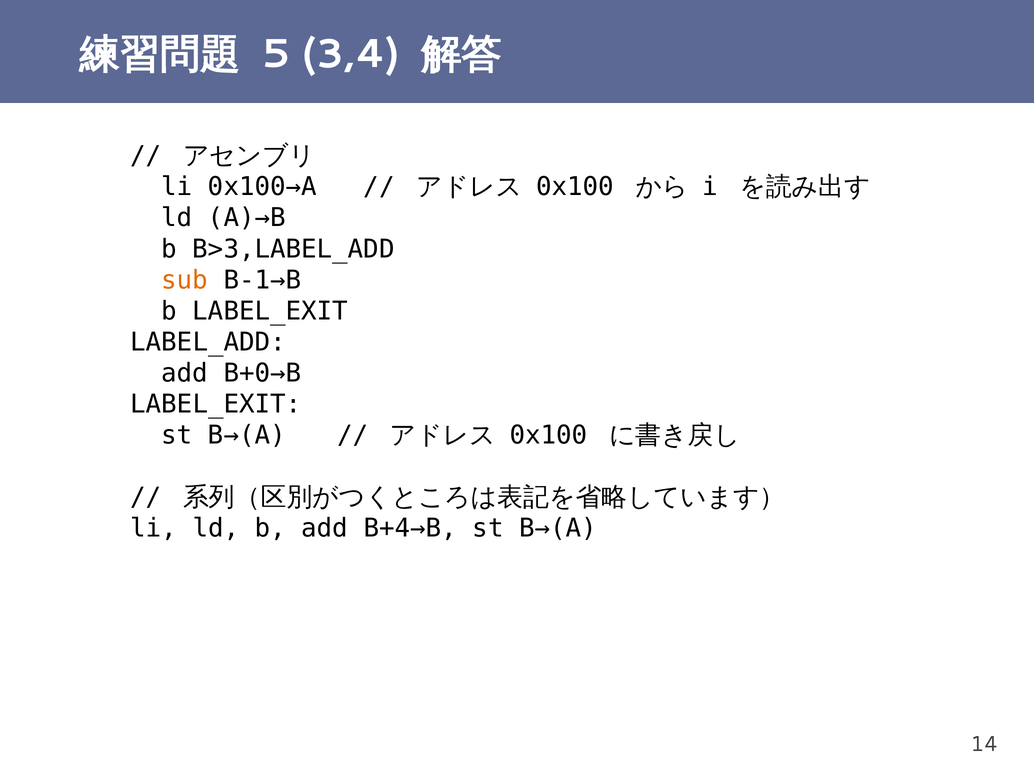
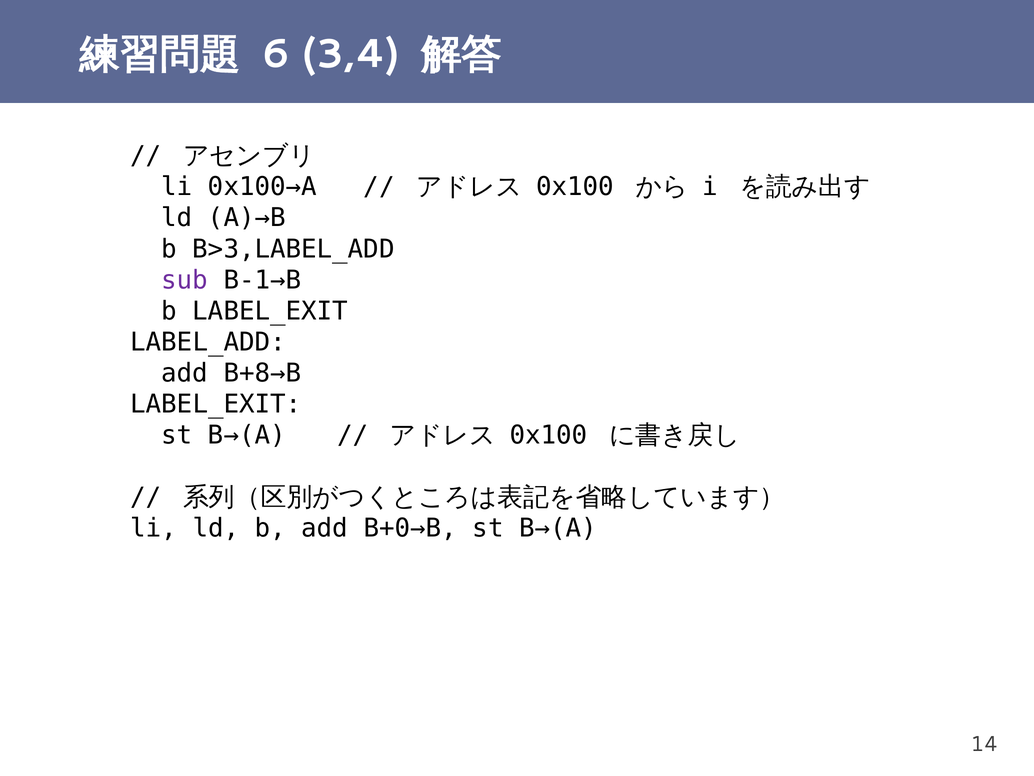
5: 5 -> 6 (276, 54)
sub colour: orange -> purple (185, 280)
B+0→B: B+0→B -> B+8→B (262, 373)
B+4→B: B+4→B -> B+0→B (410, 528)
